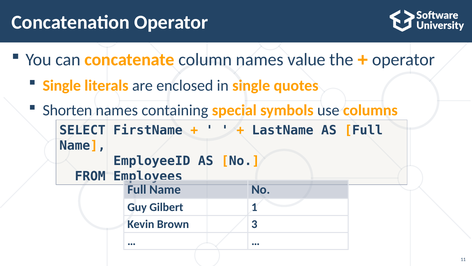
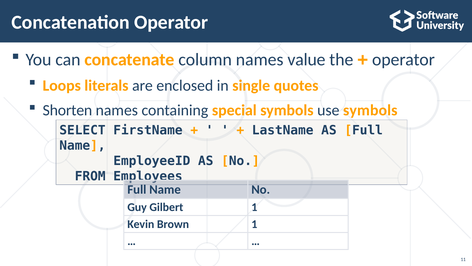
Single: Single -> Loops (62, 85)
use columns: columns -> symbols (370, 110)
Brown 3: 3 -> 1 (254, 224)
